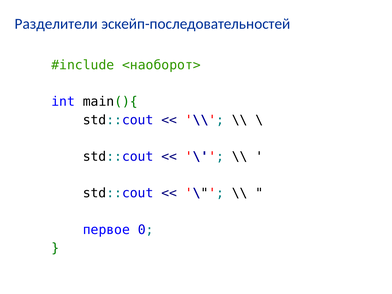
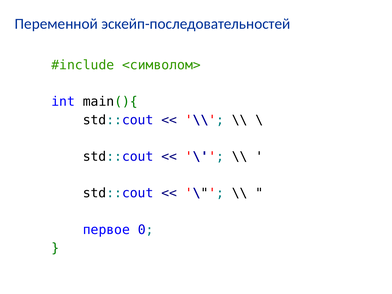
Разделители: Разделители -> Переменной (56, 24)
<наоборот>: <наоборот> -> <символом> (161, 65)
